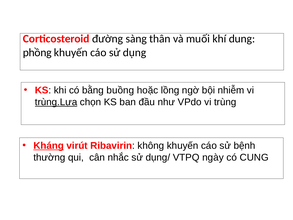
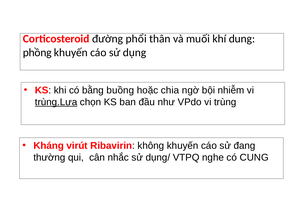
sàng: sàng -> phổi (136, 39)
lồng: lồng -> chia (170, 90)
Kháng underline: present -> none (49, 146)
bệnh: bệnh -> đang (245, 146)
ngày: ngày -> nghe (213, 157)
